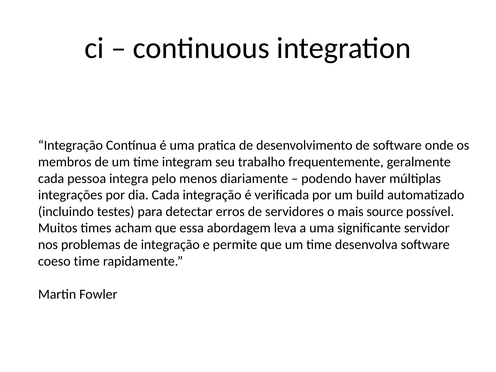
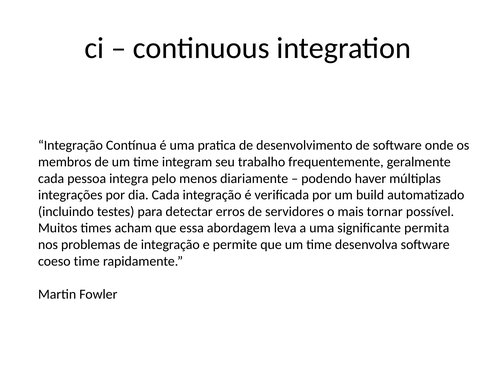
source: source -> tornar (385, 212)
servidor: servidor -> permita (427, 228)
